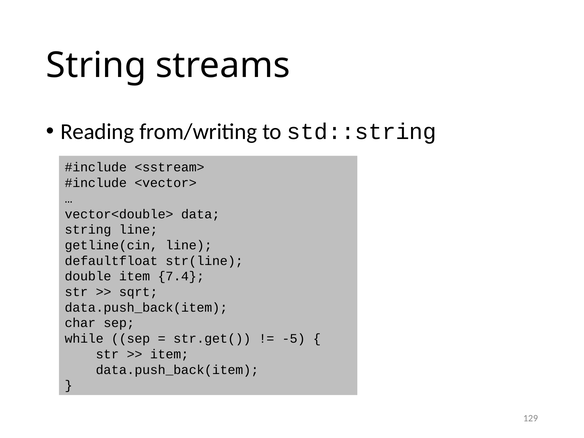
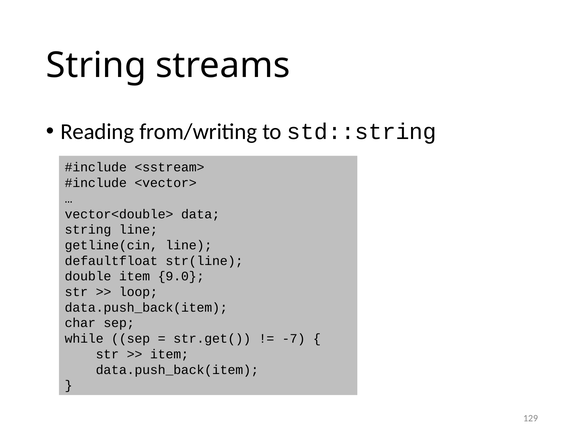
7.4: 7.4 -> 9.0 (181, 276)
sqrt: sqrt -> loop (138, 292)
-5: -5 -> -7 (294, 339)
